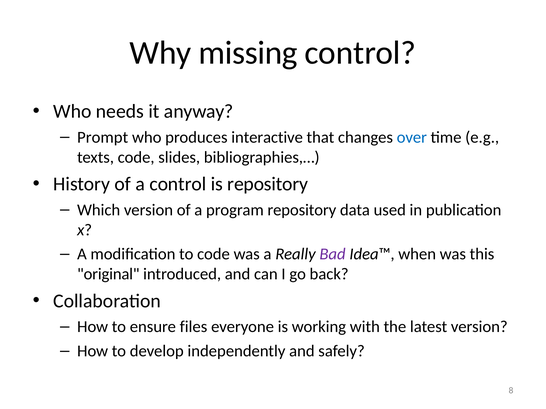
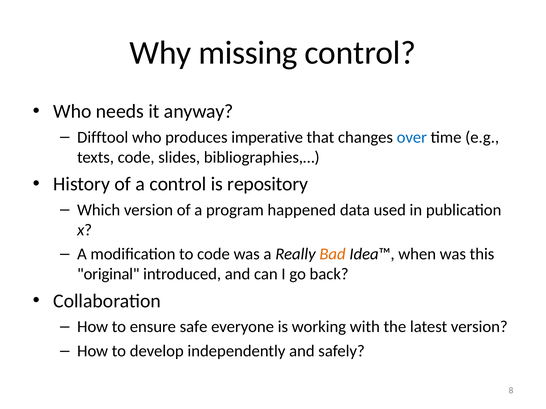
Prompt: Prompt -> Difftool (103, 137)
interactive: interactive -> imperative (267, 137)
program repository: repository -> happened (302, 210)
Bad colour: purple -> orange (333, 254)
files: files -> safe (194, 327)
